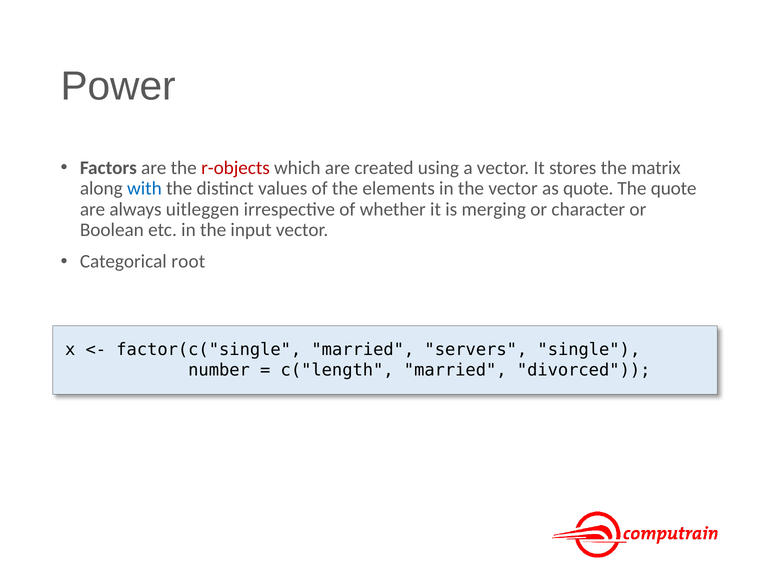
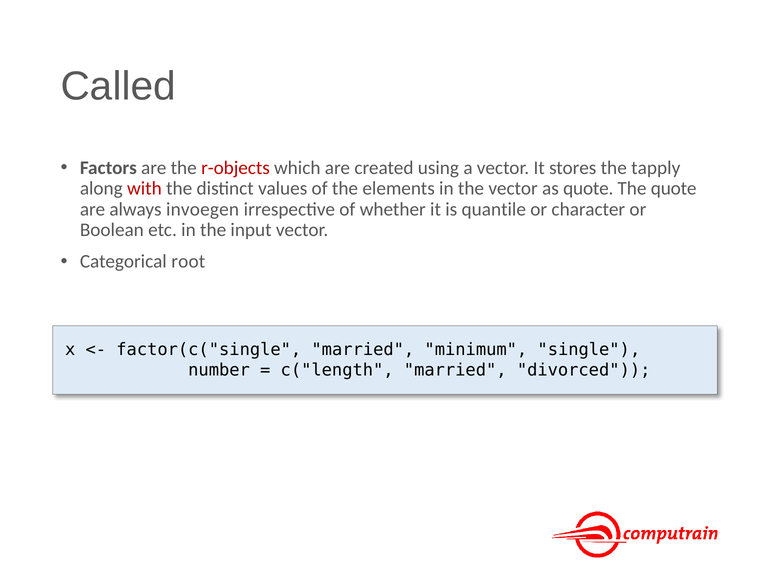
Power: Power -> Called (118, 86)
matrix: matrix -> tapply (656, 168)
with colour: blue -> red (144, 189)
uitleggen: uitleggen -> invoegen (203, 209)
merging: merging -> quantile (494, 209)
servers: servers -> minimum (476, 350)
